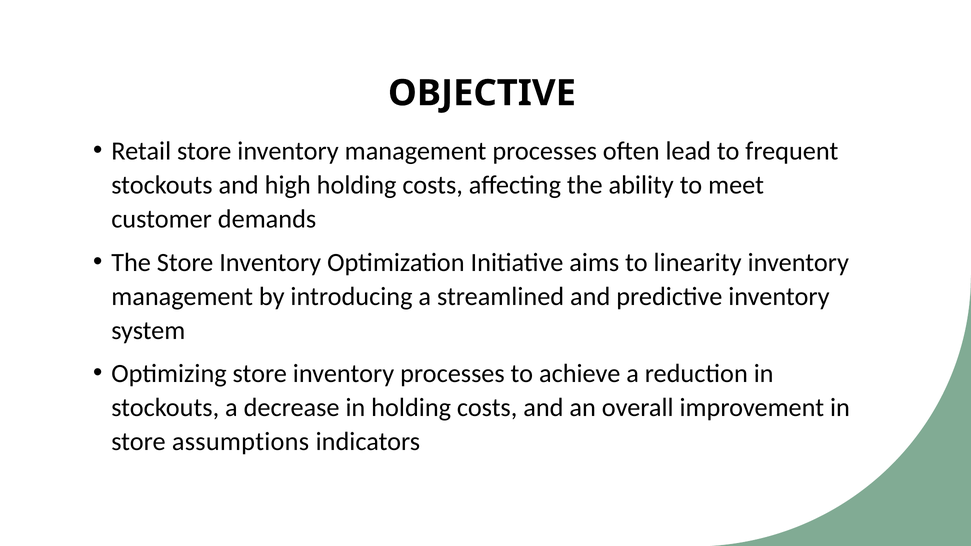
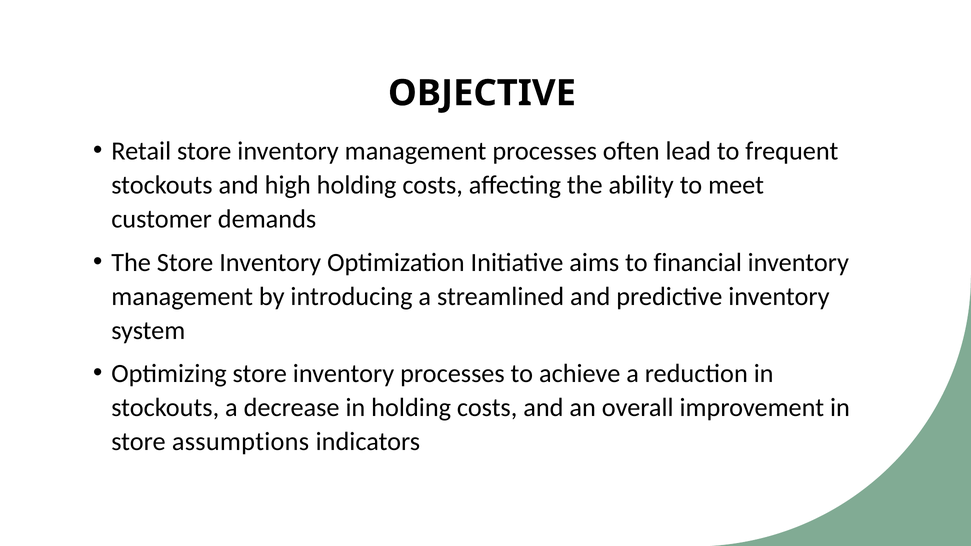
linearity: linearity -> financial (698, 262)
